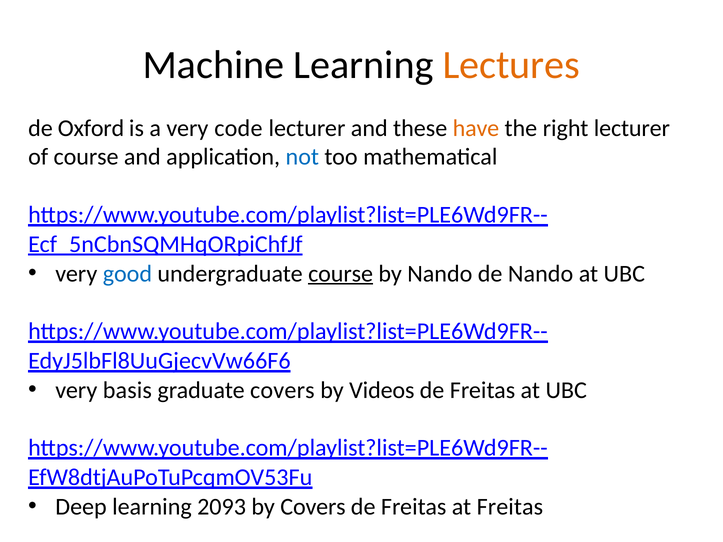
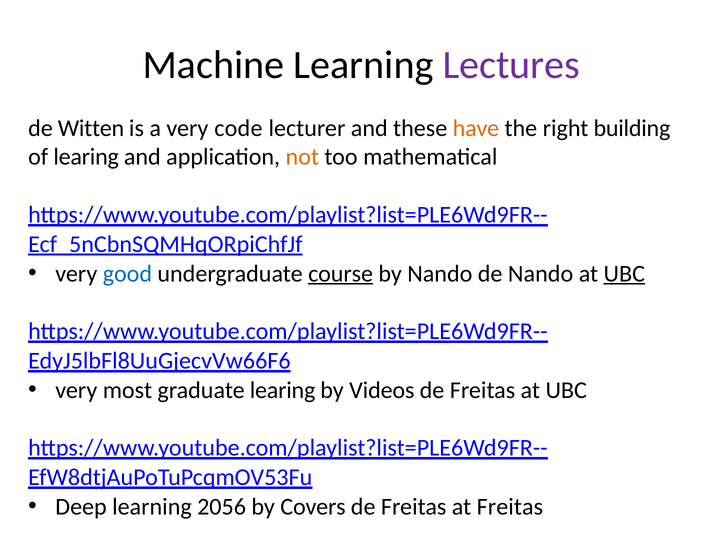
Lectures colour: orange -> purple (511, 65)
Oxford: Oxford -> Witten (91, 128)
right lecturer: lecturer -> building (632, 128)
of course: course -> learing (86, 157)
not colour: blue -> orange (302, 157)
UBC underline: none -> present (624, 274)
basis: basis -> most (127, 390)
graduate covers: covers -> learing (283, 390)
2093: 2093 -> 2056 (222, 507)
